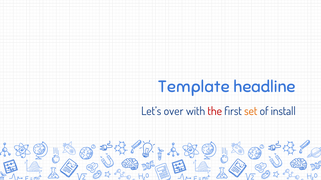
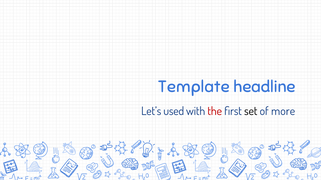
over: over -> used (174, 112)
set colour: orange -> black (251, 112)
install: install -> more (283, 112)
